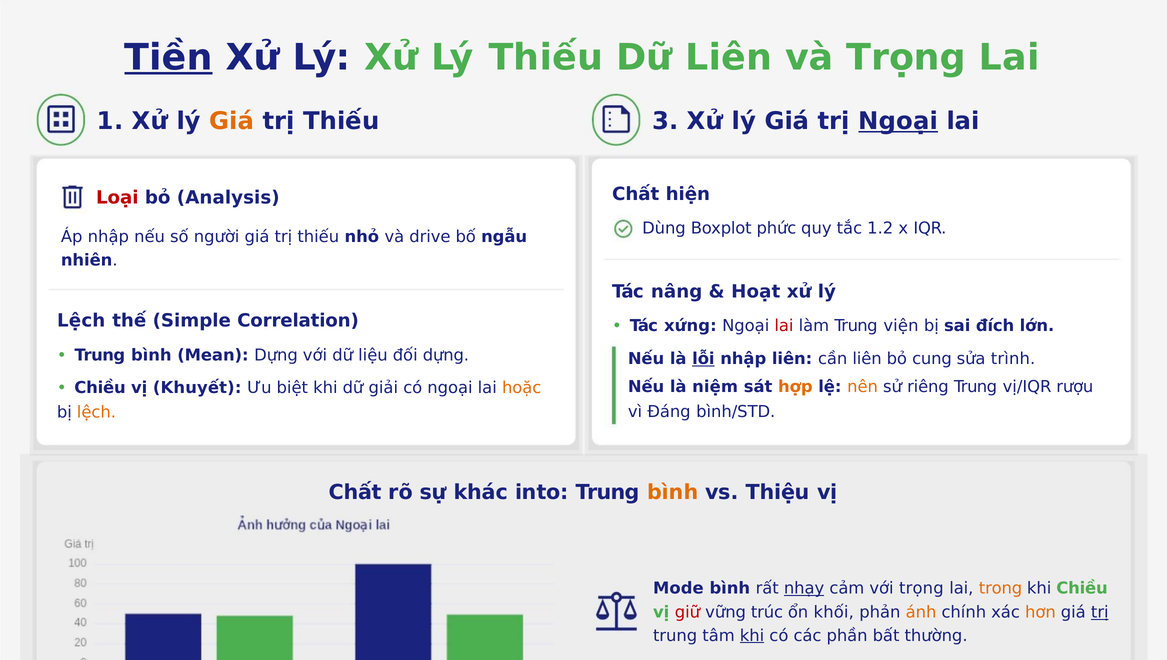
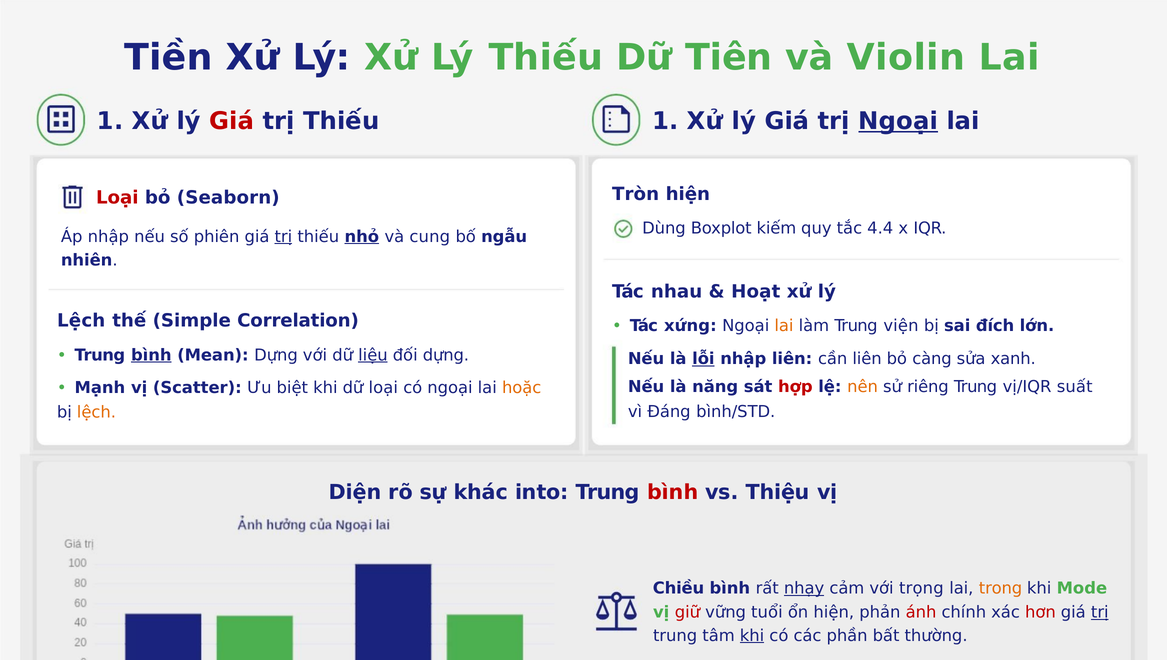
Tiền underline: present -> none (168, 58)
Dữ Liên: Liên -> Tiên (729, 58)
và Trọng: Trọng -> Violin (906, 58)
Giá colour: orange -> red (232, 121)
Thiếu 3: 3 -> 1 (665, 121)
Chất: Chất -> Tròn (636, 194)
Analysis: Analysis -> Seaborn (228, 198)
phức: phức -> kiếm (776, 228)
1.2: 1.2 -> 4.4 (880, 228)
người: người -> phiên (217, 237)
trị underline: none -> present (283, 237)
nhỏ underline: none -> present (362, 237)
drive: drive -> cung (430, 237)
nâng: nâng -> nhau (677, 292)
lai colour: red -> orange (784, 326)
bình underline: none -> present (151, 355)
liệu underline: none -> present (373, 355)
cung: cung -> càng (932, 359)
trình: trình -> xanh (1013, 359)
Chiều: Chiều -> Mạnh (100, 388)
Khuyết: Khuyết -> Scatter (197, 388)
dữ giải: giải -> loại (383, 388)
niệm: niệm -> năng (715, 387)
hợp colour: orange -> red (795, 387)
rượu: rượu -> suất (1075, 387)
Chất: Chất -> Diện (355, 492)
bình colour: orange -> red (673, 492)
Mode: Mode -> Chiều (678, 589)
khi Chiều: Chiều -> Mode (1082, 589)
trúc: trúc -> tuổi (767, 613)
ổn khối: khối -> hiện (834, 613)
ánh colour: orange -> red (921, 613)
hơn colour: orange -> red (1040, 613)
